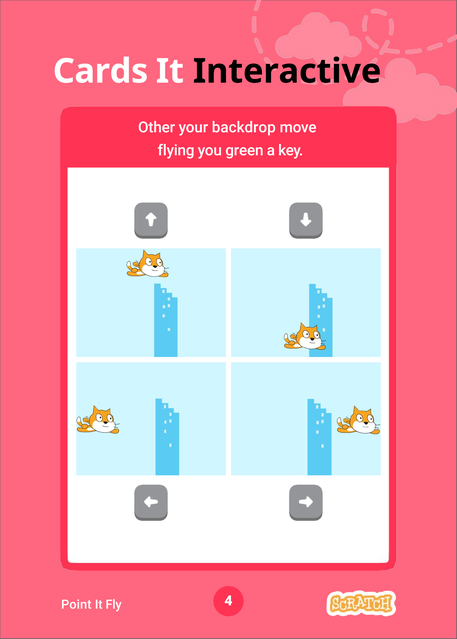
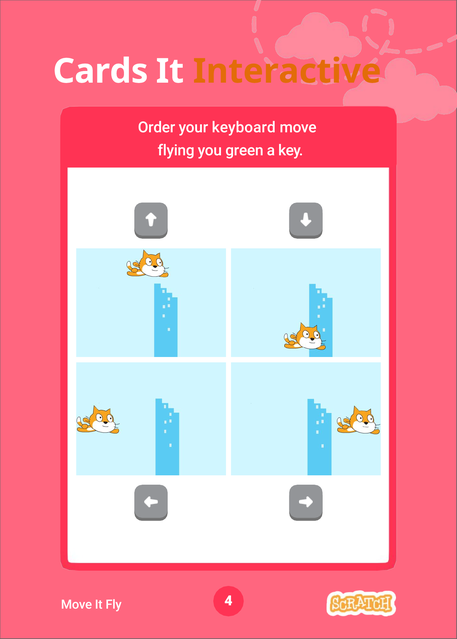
Interactive colour: black -> orange (287, 71)
Other: Other -> Order (157, 128)
backdrop: backdrop -> keyboard (244, 128)
Point: Point -> Move (76, 605)
